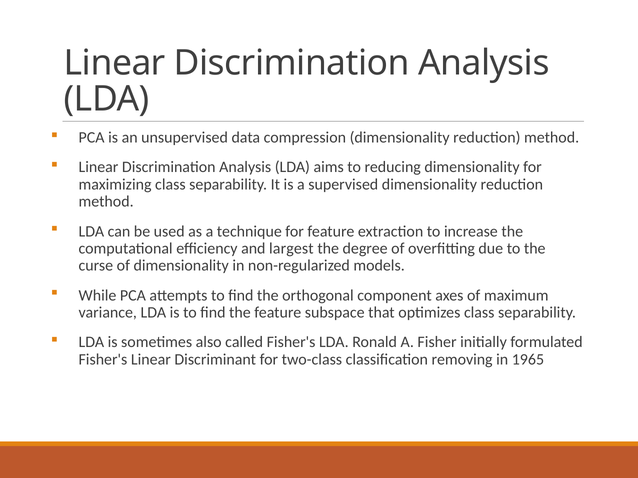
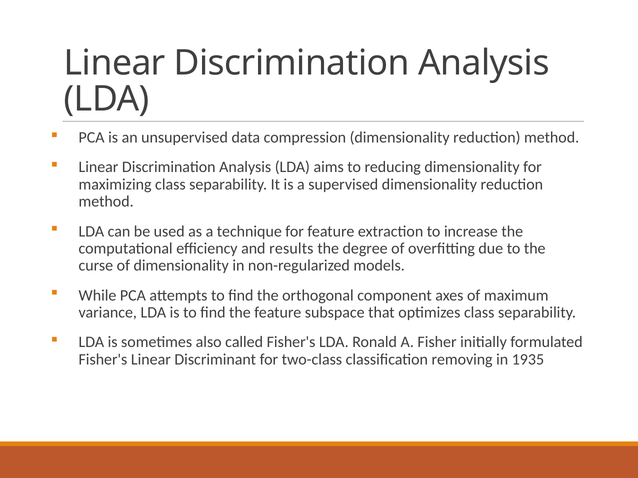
largest: largest -> results (291, 249)
1965: 1965 -> 1935 (528, 360)
